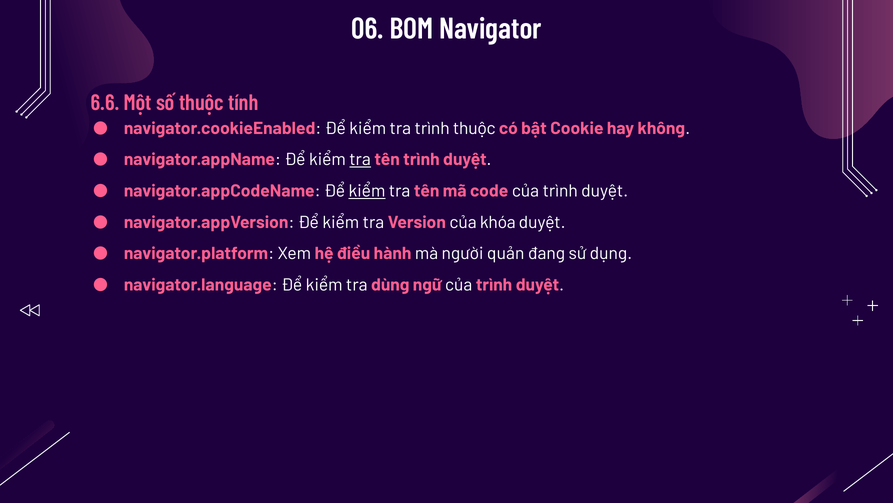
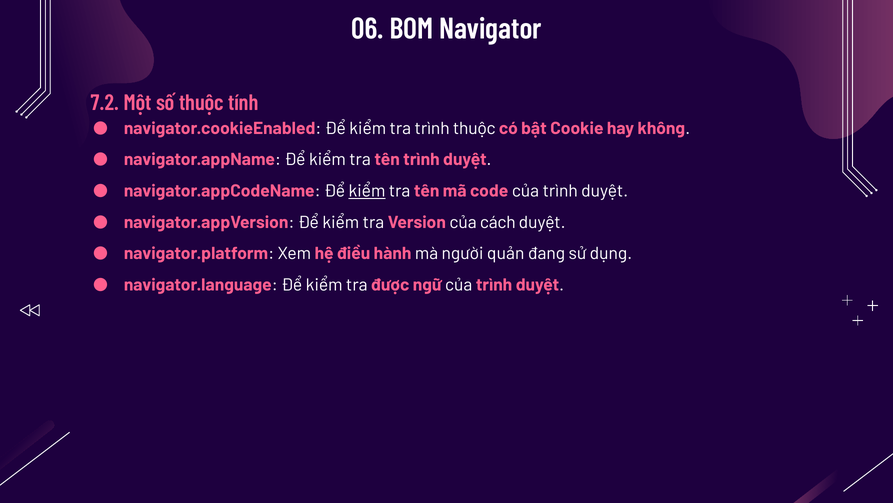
6.6: 6.6 -> 7.2 (105, 103)
tra underline: present -> none (360, 159)
khóa: khóa -> cách (498, 222)
dùng: dùng -> được (390, 284)
